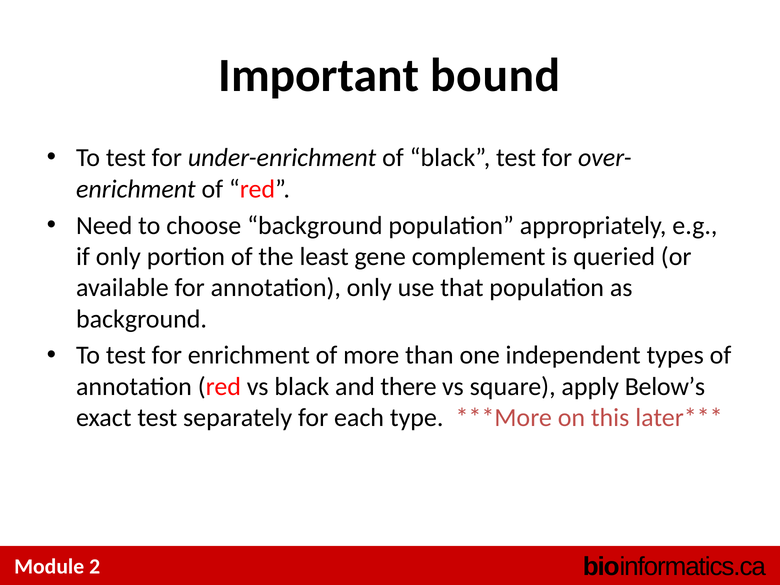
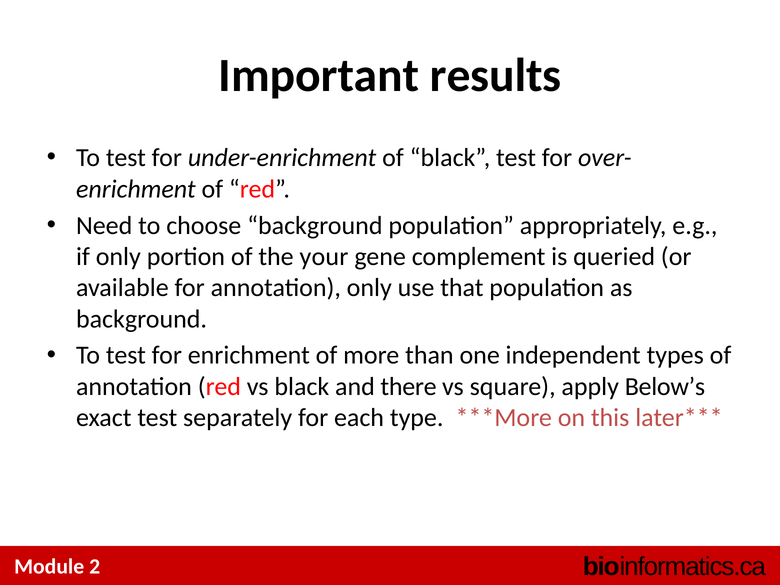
bound: bound -> results (496, 76)
least: least -> your (324, 257)
